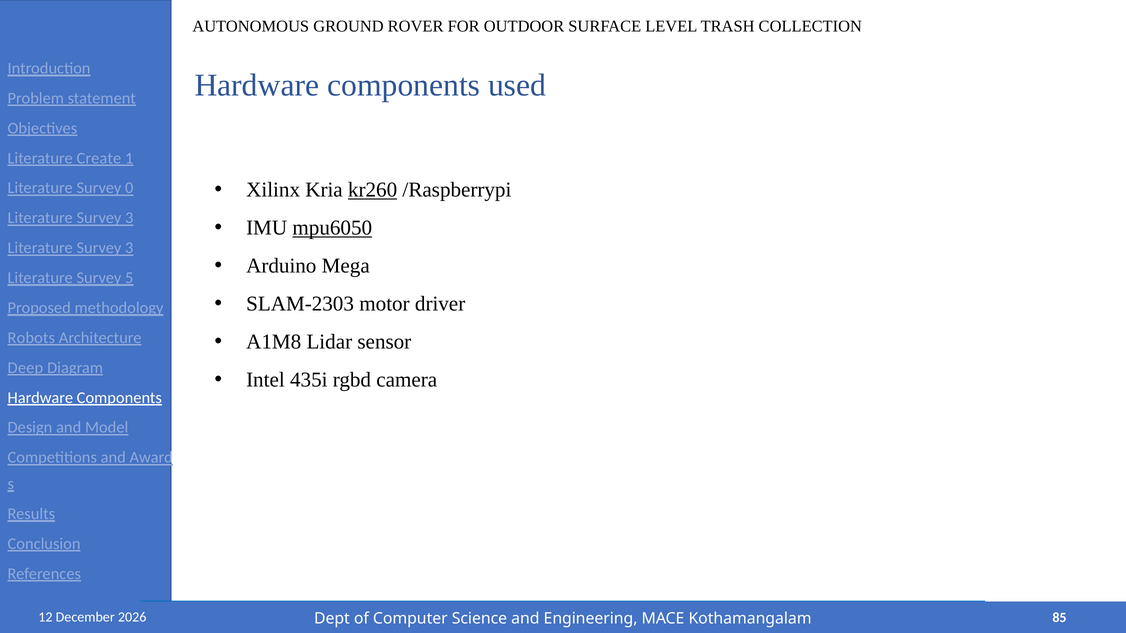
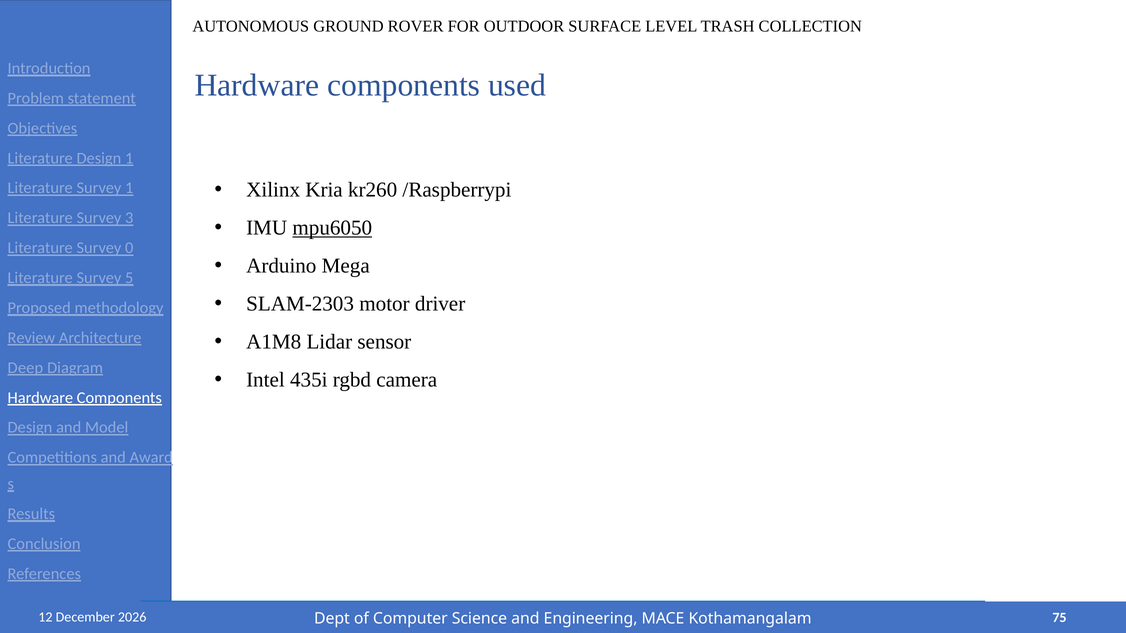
Literature Create: Create -> Design (99, 158)
kr260 underline: present -> none (373, 190)
Survey 0: 0 -> 1 (129, 188)
3: 3 -> 0 (129, 248)
Robots: Robots -> Review (31, 338)
85: 85 -> 75 (1059, 618)
